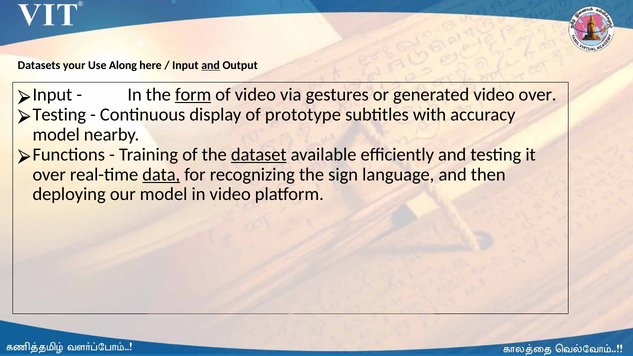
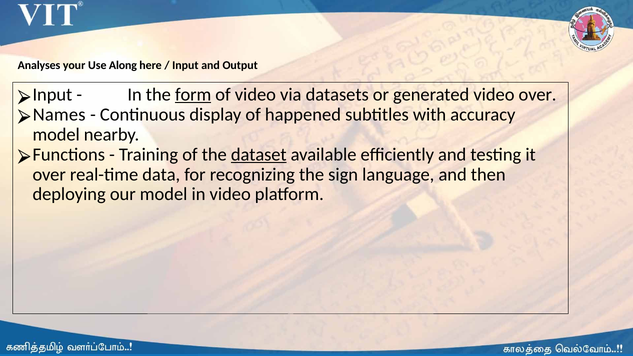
Datasets: Datasets -> Analyses (39, 65)
and underline: present -> none (211, 65)
gestures: gestures -> datasets (337, 95)
Testing: Testing -> Names (59, 115)
prototype: prototype -> happened (303, 115)
data underline: present -> none (161, 174)
